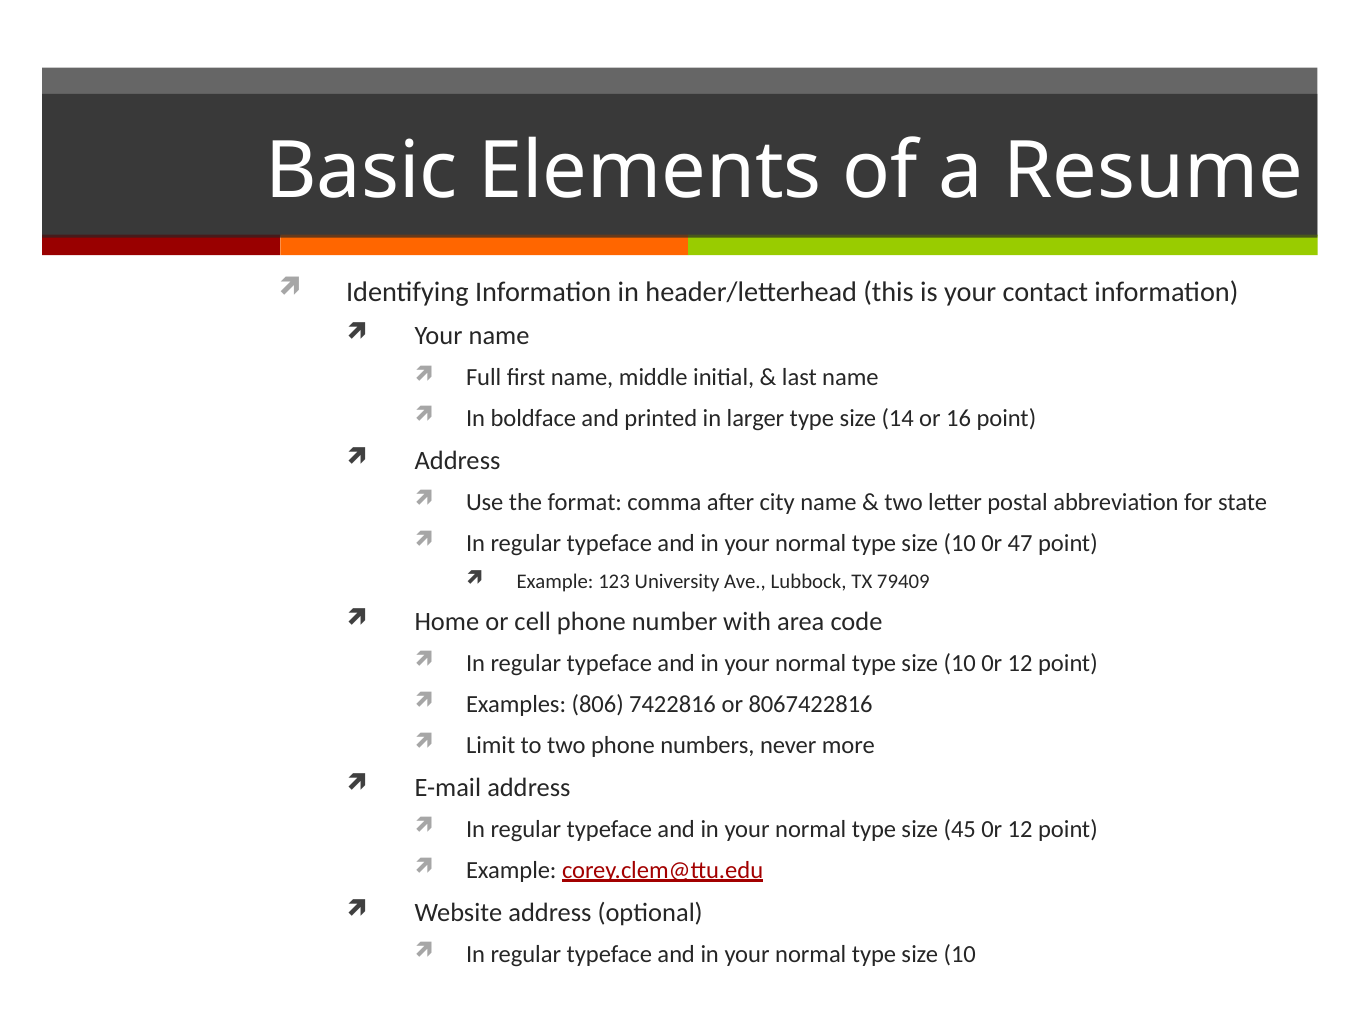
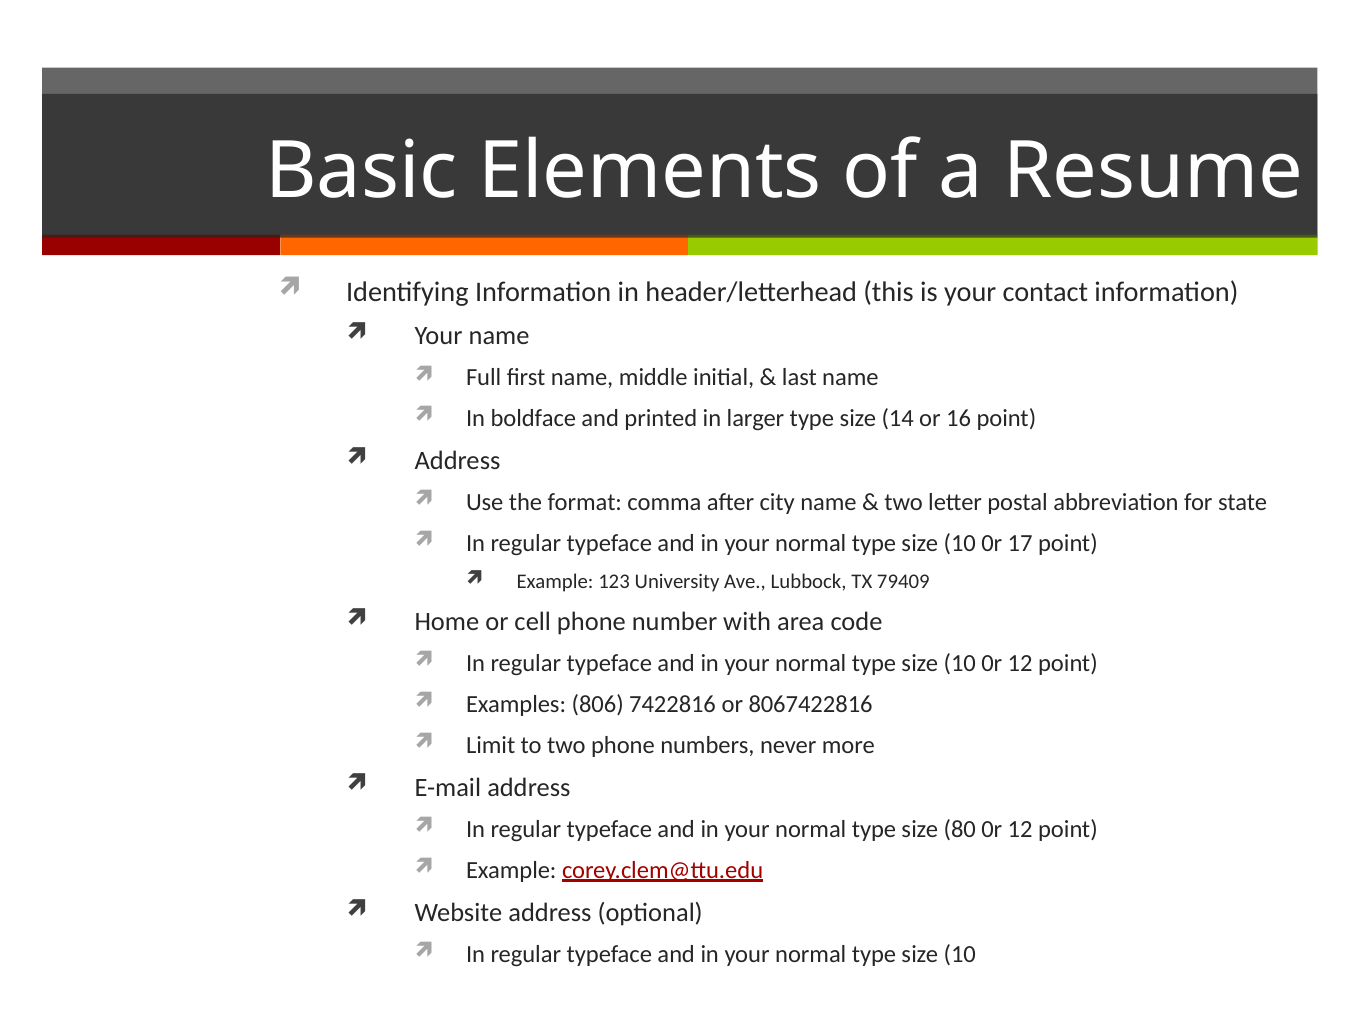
47: 47 -> 17 (1020, 543)
45: 45 -> 80 (960, 829)
